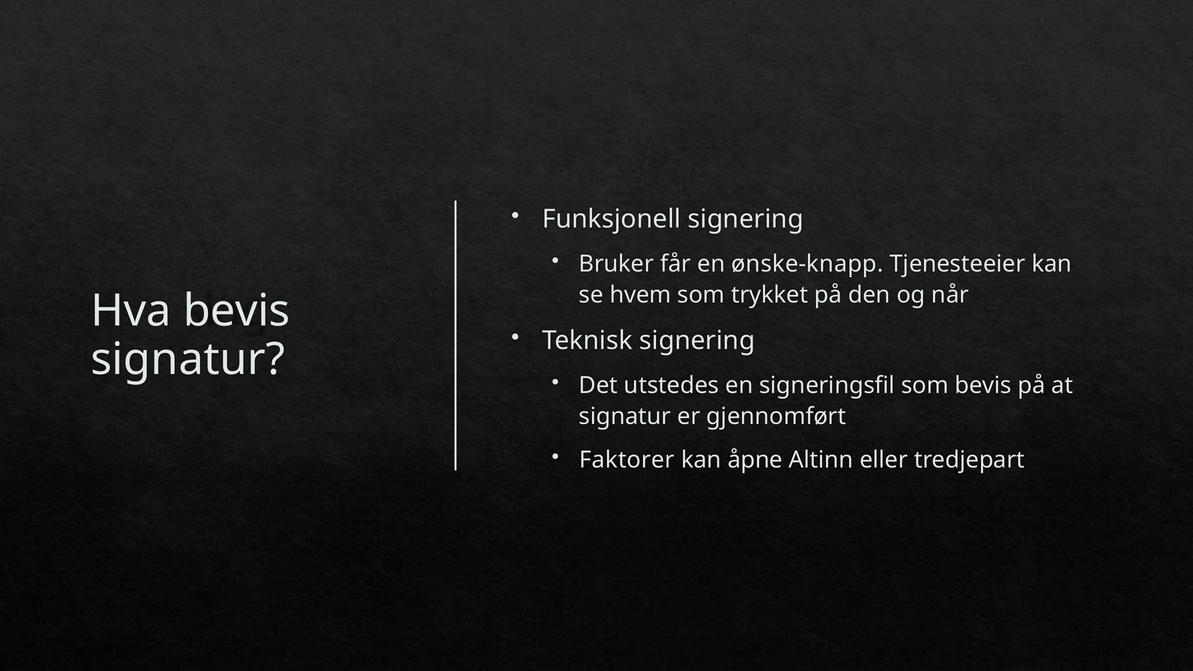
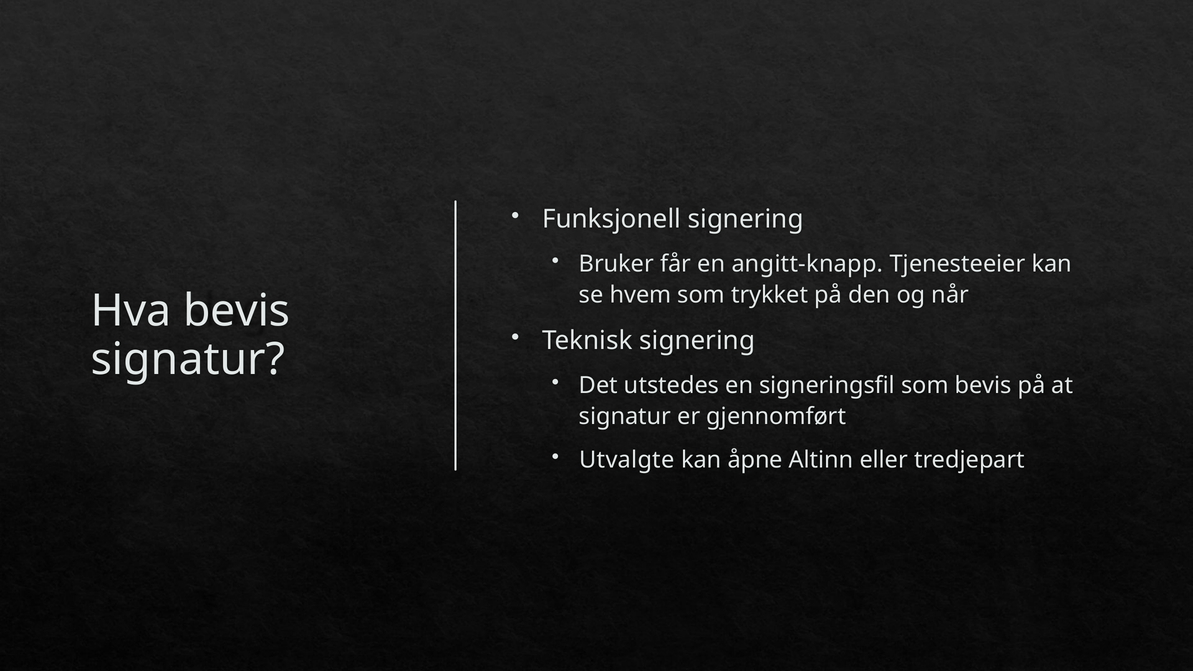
ønske-knapp: ønske-knapp -> angitt-knapp (807, 264)
Faktorer: Faktorer -> Utvalgte (627, 460)
